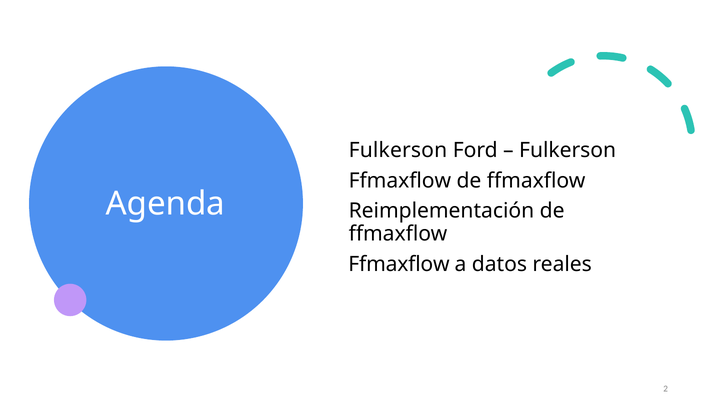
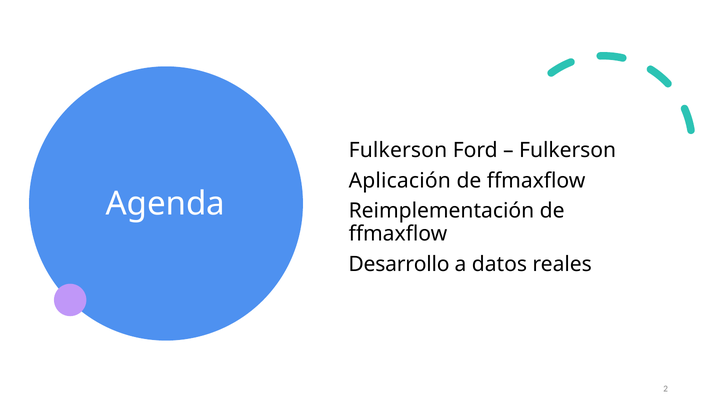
Ffmaxflow: Ffmaxflow -> Aplicación (400, 180)
Ffmaxflow: Ffmaxflow -> Desarrollo (399, 264)
